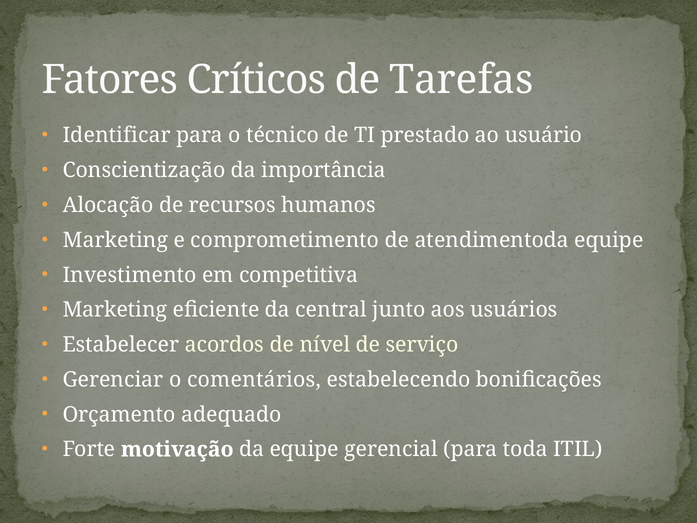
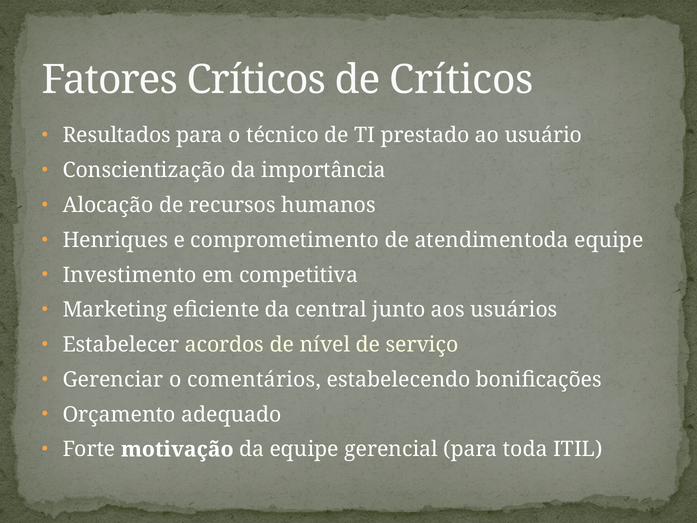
de Tarefas: Tarefas -> Críticos (462, 80)
Identificar: Identificar -> Resultados (117, 135)
Marketing: Marketing -> Henriques (115, 240)
